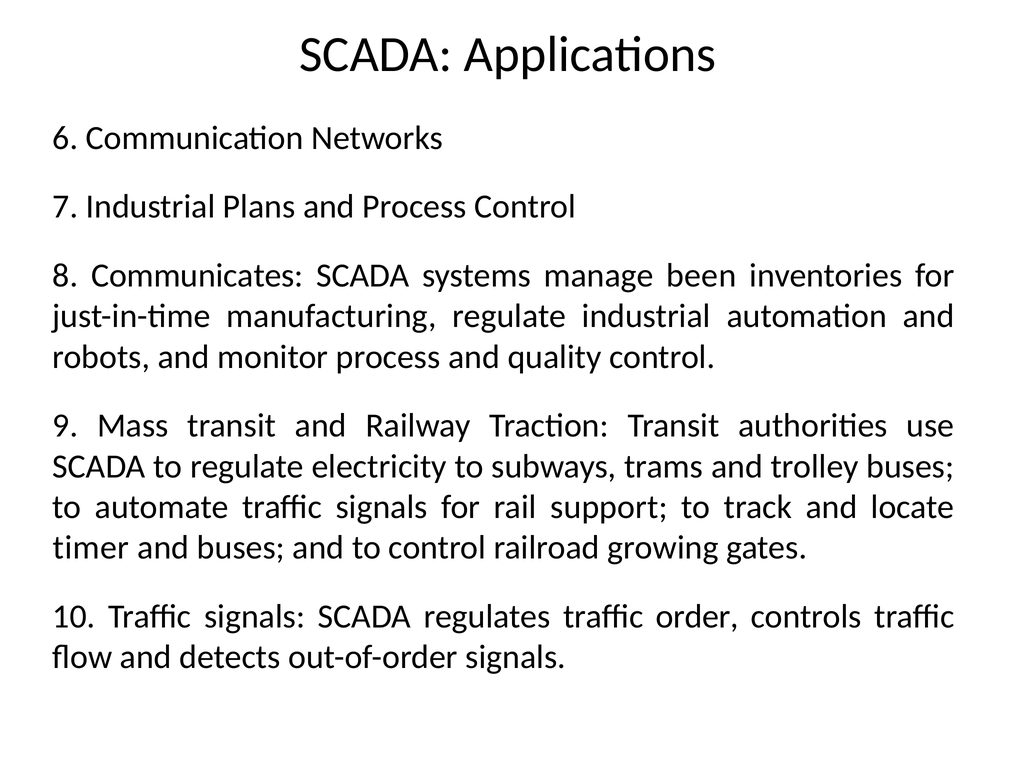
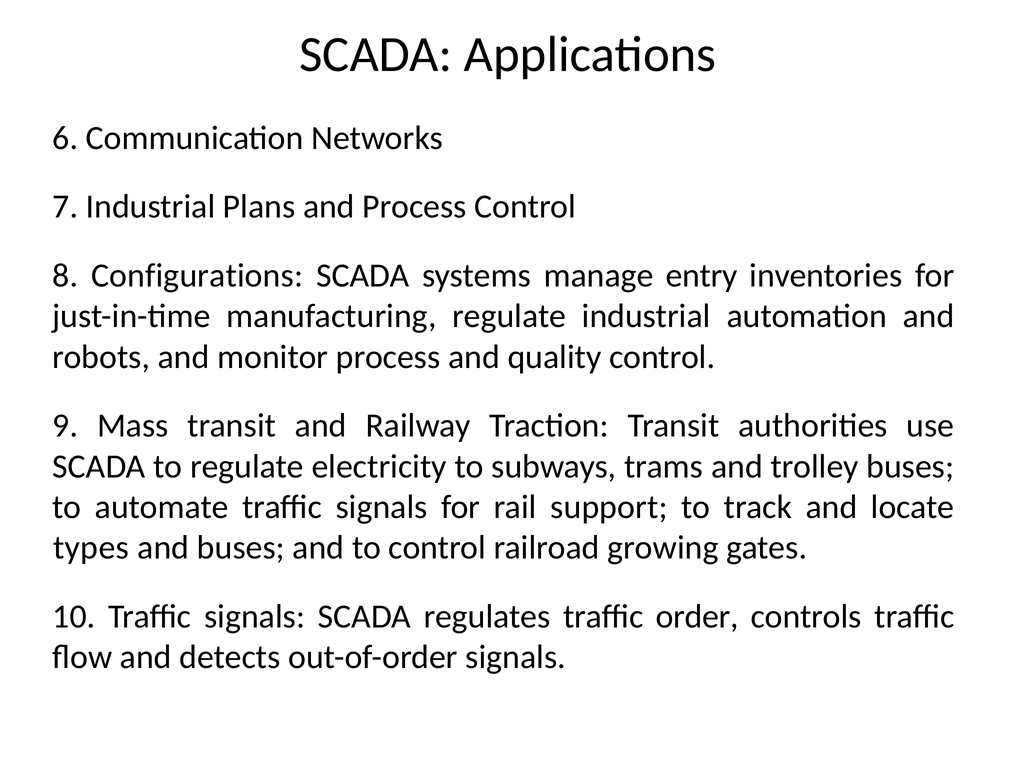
Communicates: Communicates -> Configurations (197, 276)
been: been -> entry (702, 276)
timer: timer -> types (91, 548)
